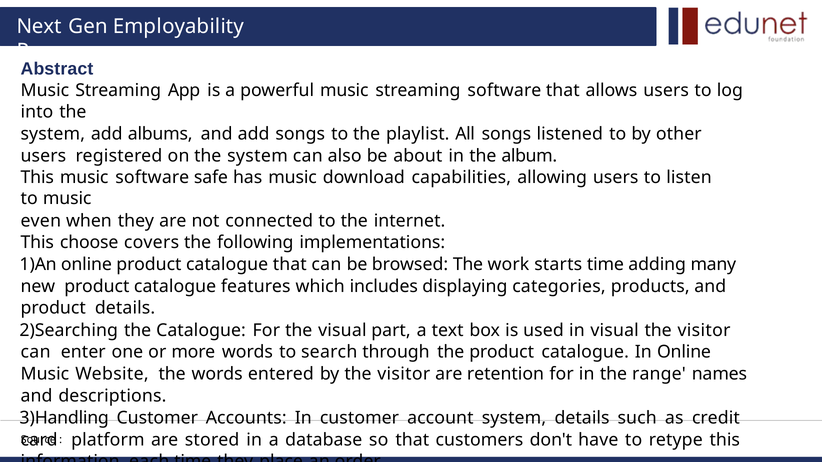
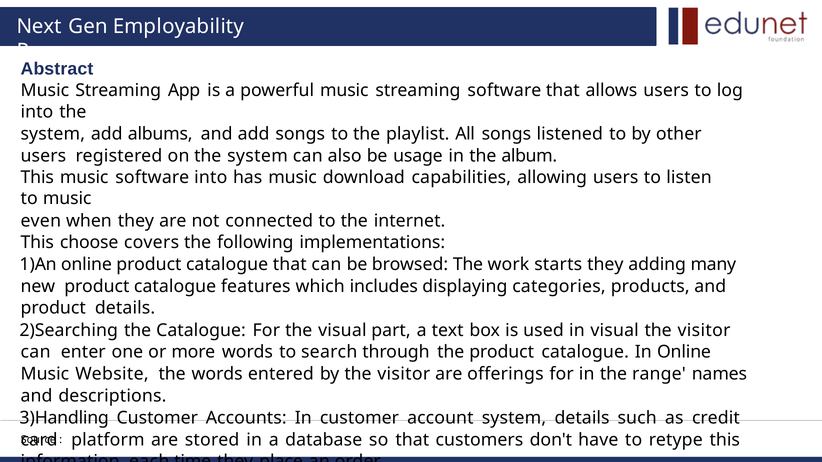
about: about -> usage (418, 156)
software safe: safe -> into (211, 177)
starts time: time -> they (605, 265)
retention: retention -> offerings (505, 374)
